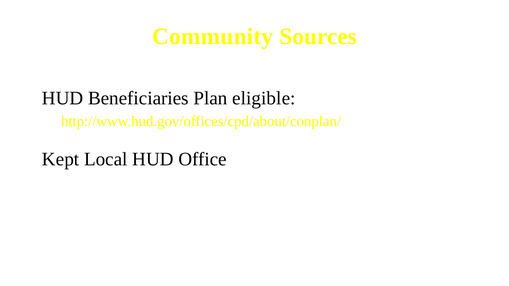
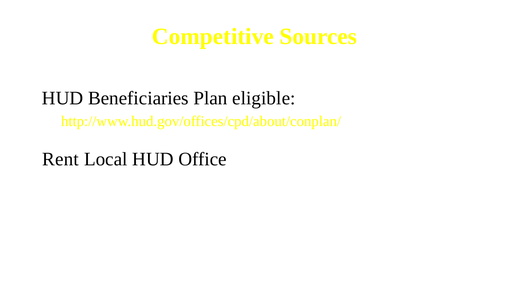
Community: Community -> Competitive (213, 37)
Kept: Kept -> Rent (61, 159)
